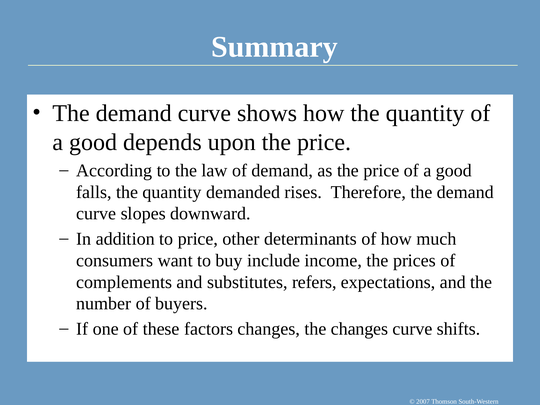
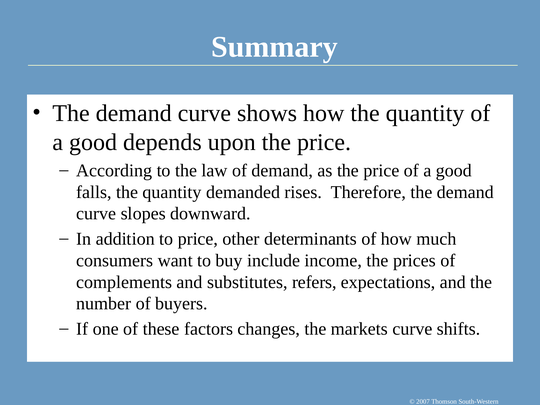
the changes: changes -> markets (359, 329)
